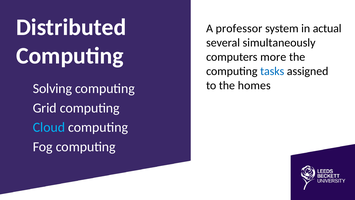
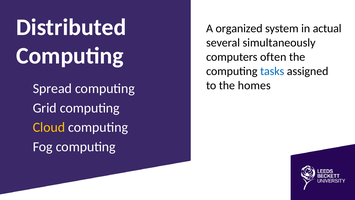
professor: professor -> organized (239, 28)
more: more -> often (273, 57)
Solving: Solving -> Spread (52, 88)
Cloud colour: light blue -> yellow (49, 127)
